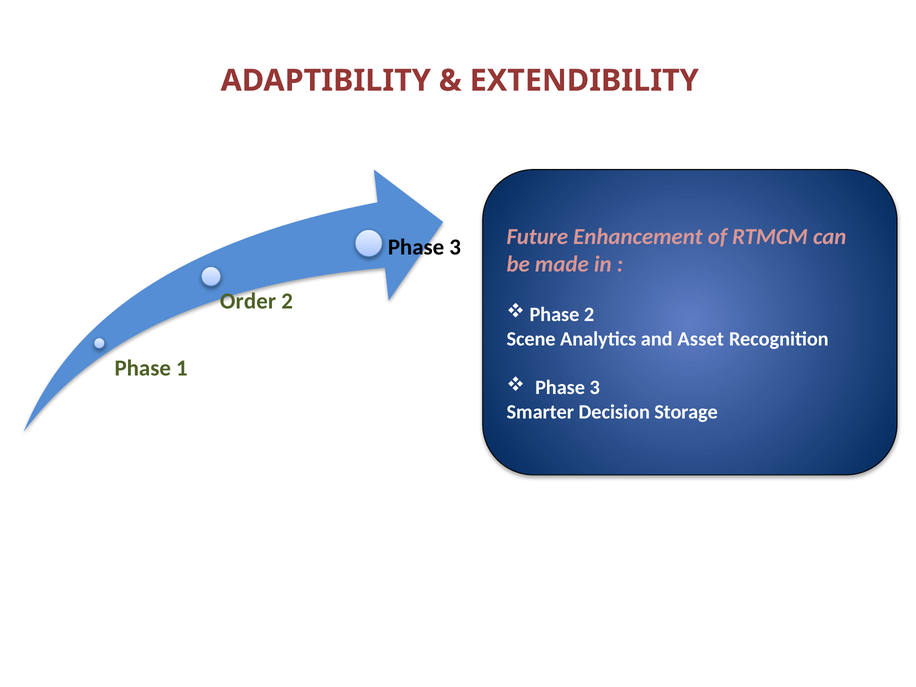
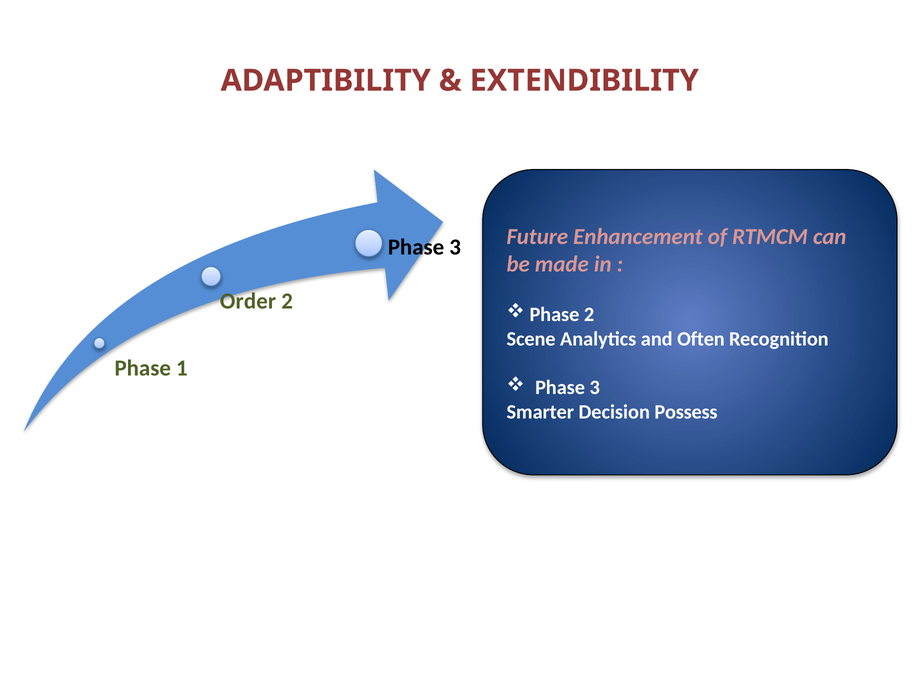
Asset: Asset -> Often (701, 339)
Storage: Storage -> Possess (686, 412)
